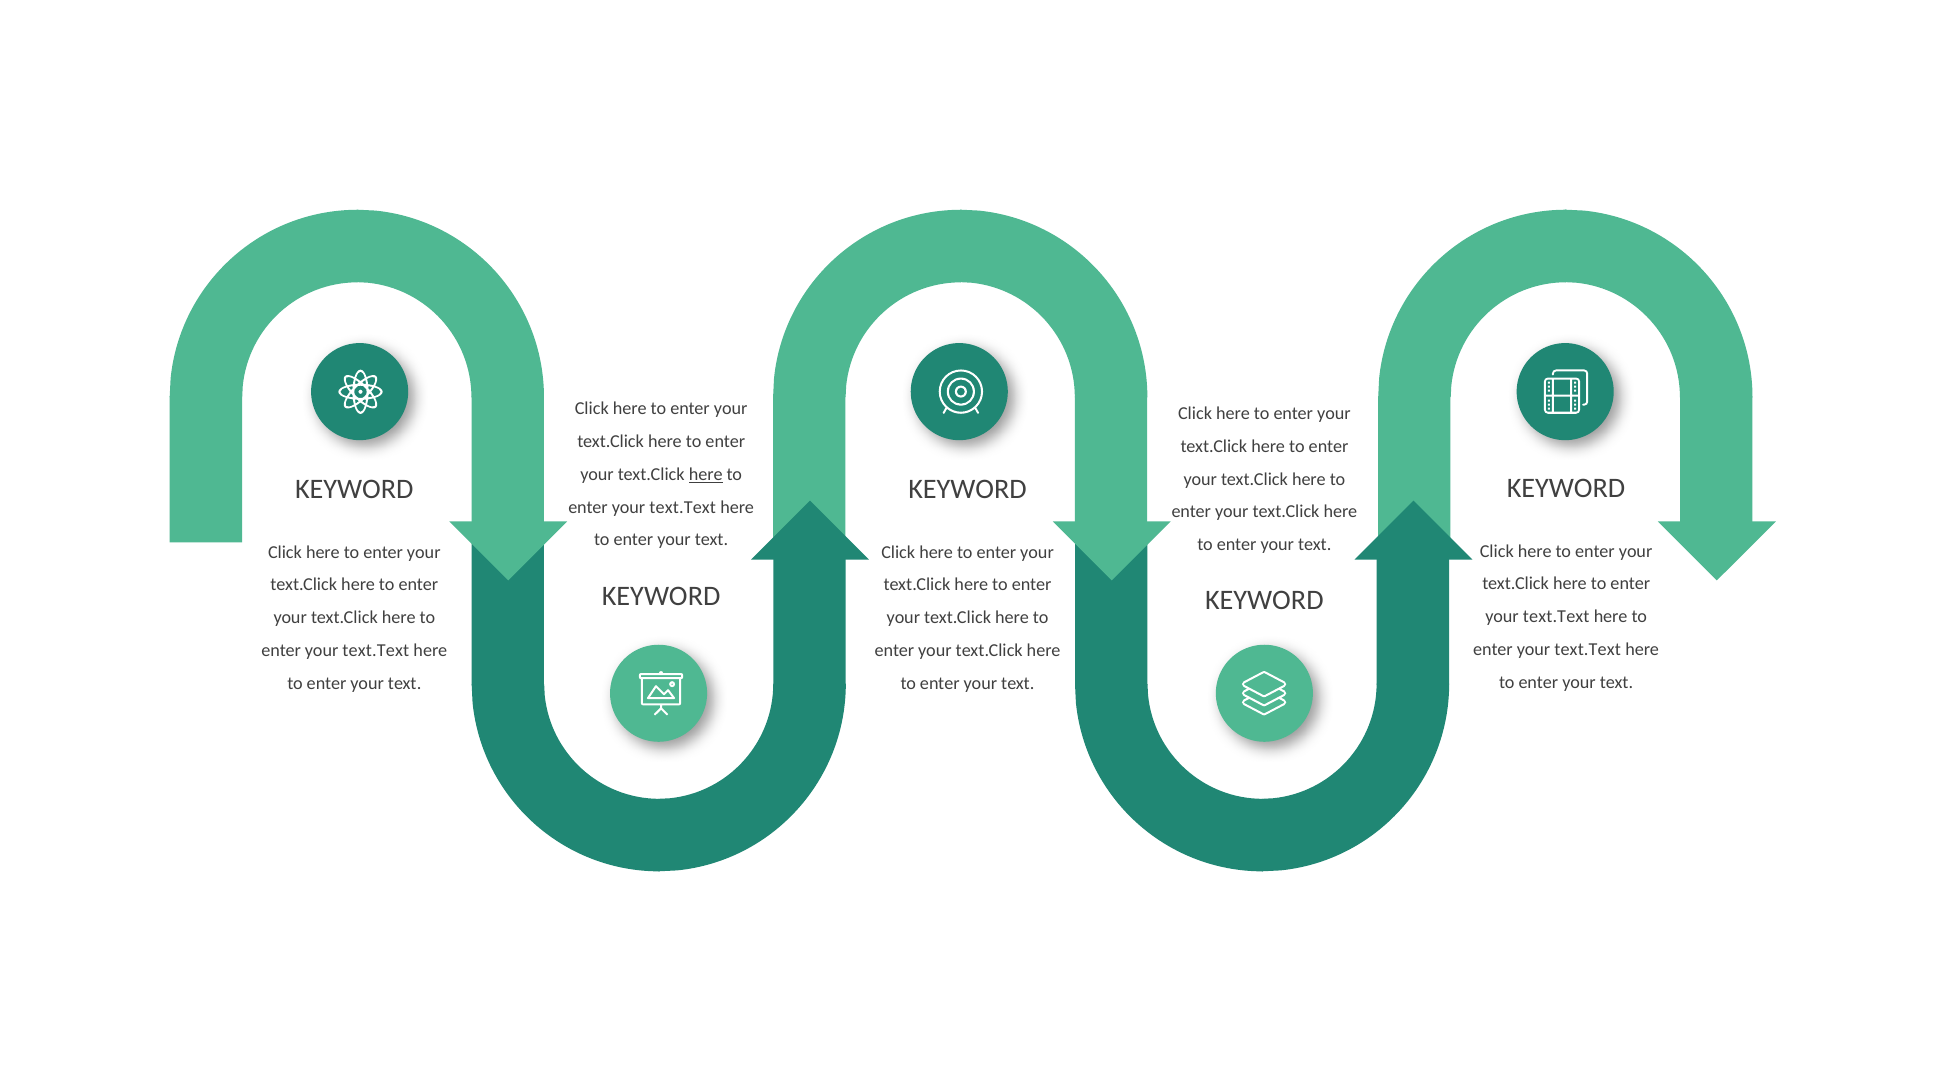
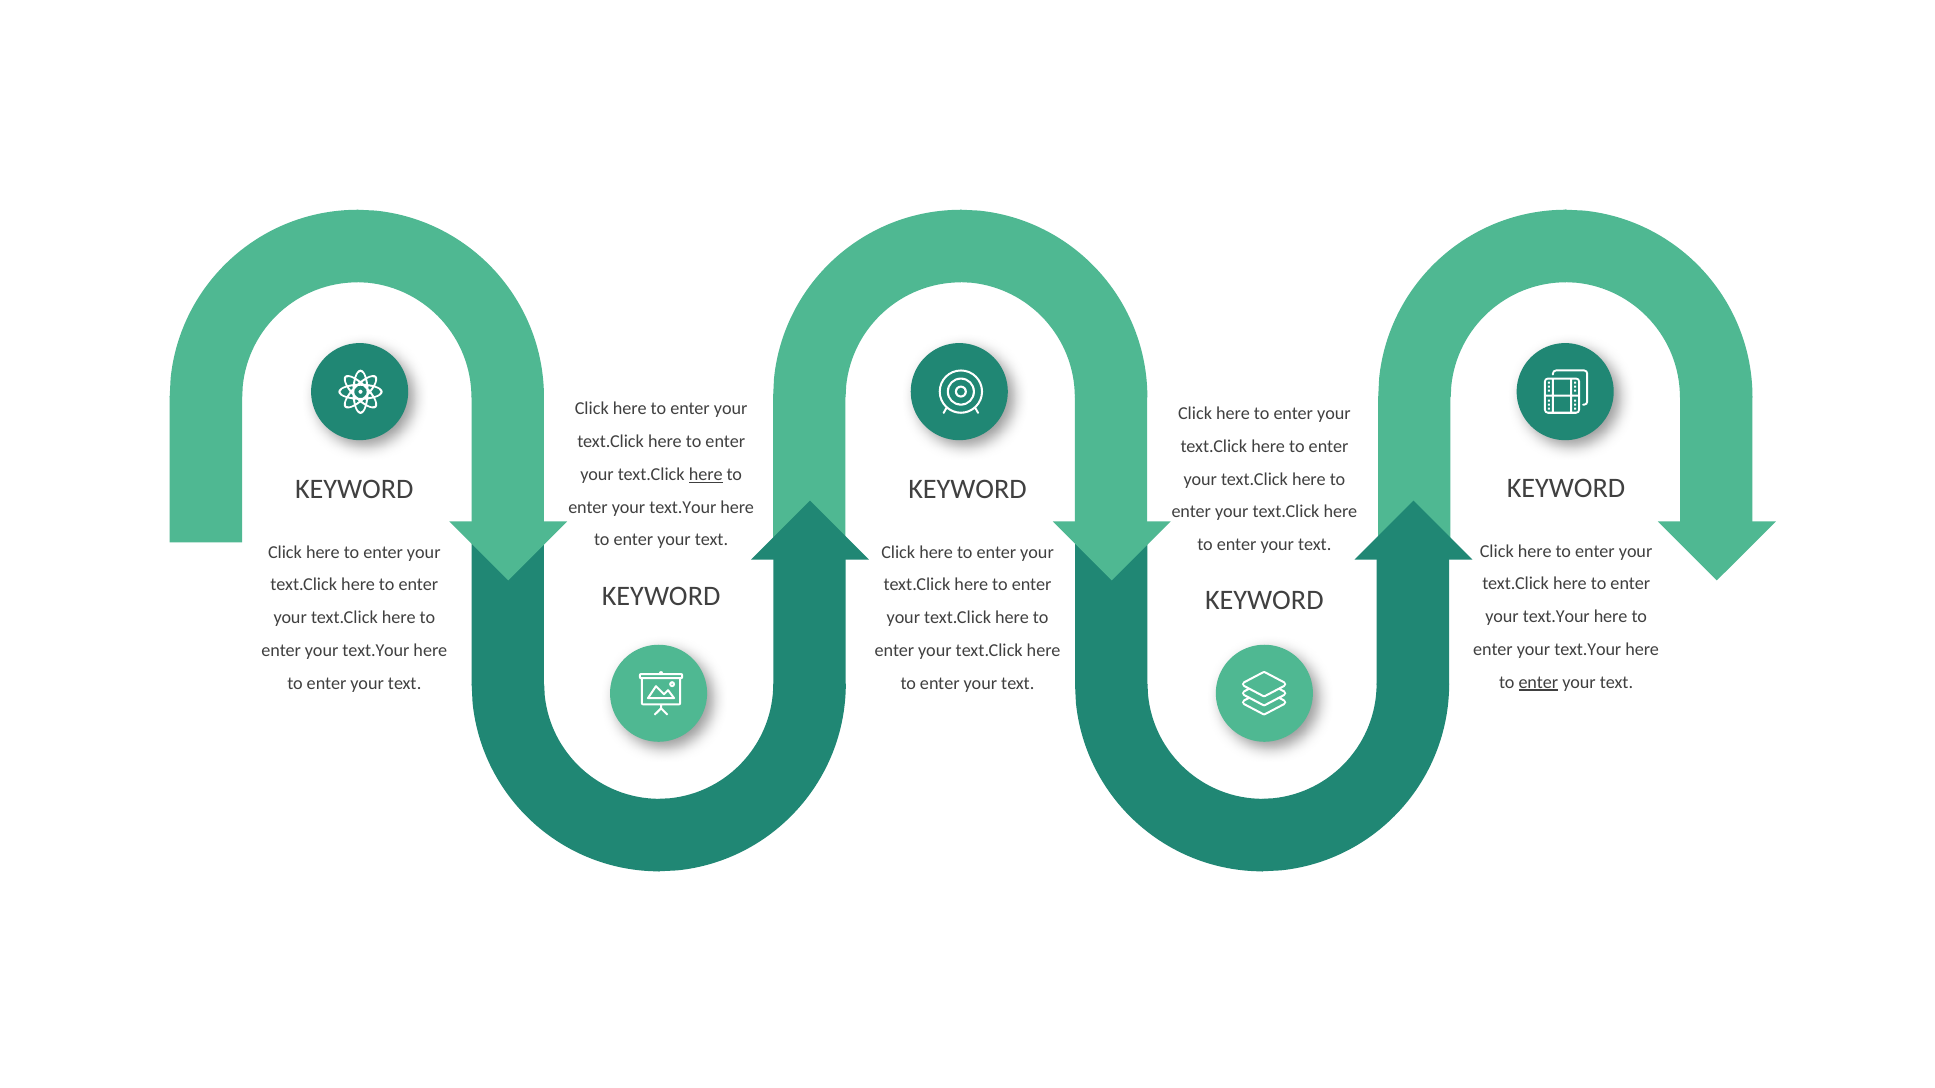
text.Text: text.Text -> text.Your (683, 507)
text.Text: text.Text -> text.Your (1556, 617)
text.Text: text.Text -> text.Your (1588, 650)
text.Text: text.Text -> text.Your (376, 651)
enter underline: none -> present (1538, 682)
